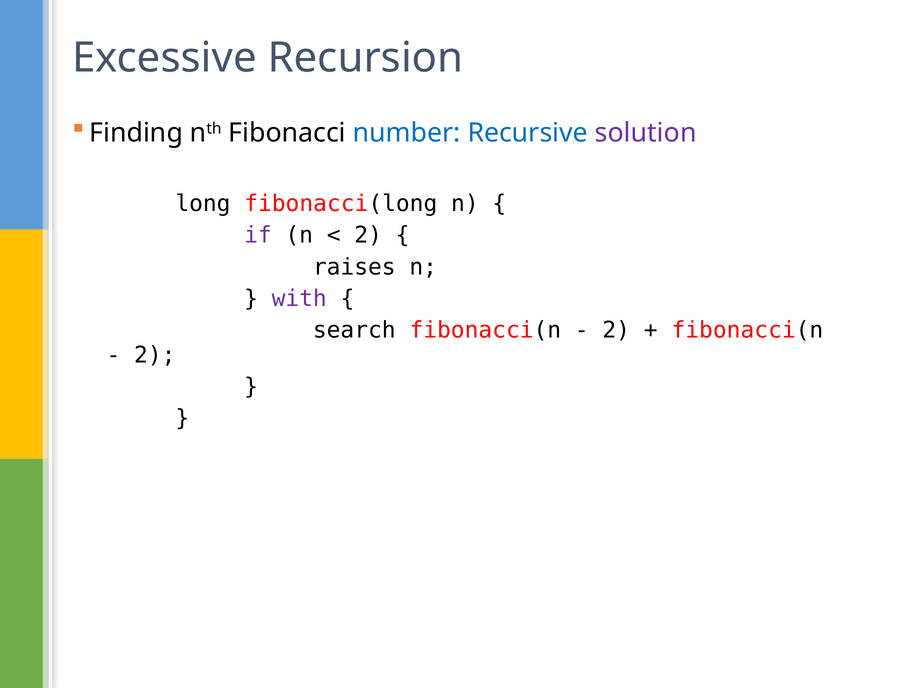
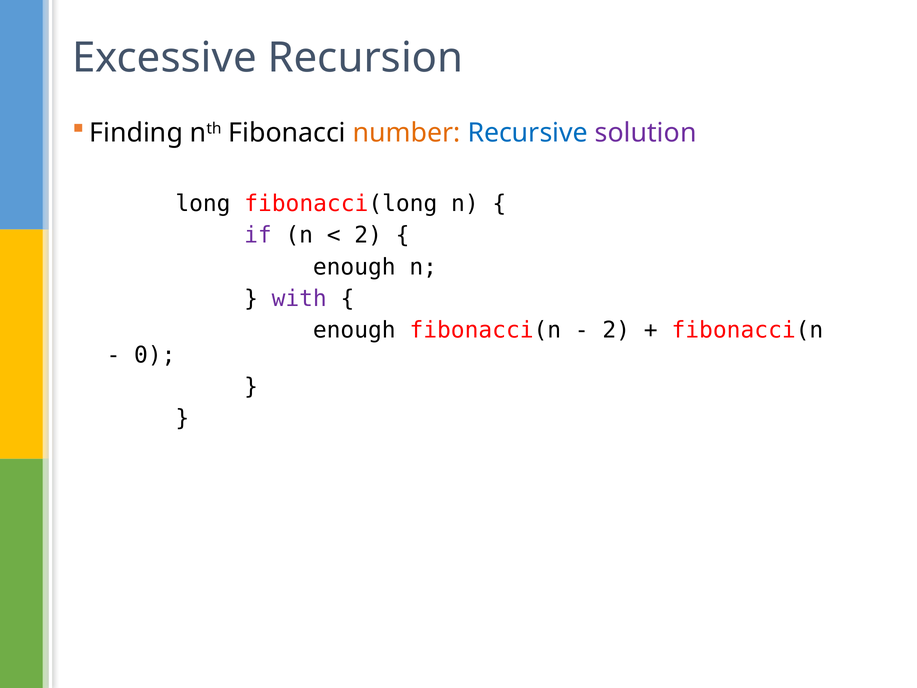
number colour: blue -> orange (407, 133)
raises: raises -> enough (354, 267)
search: search -> enough (354, 330)
2: 2 -> 0 (155, 355)
